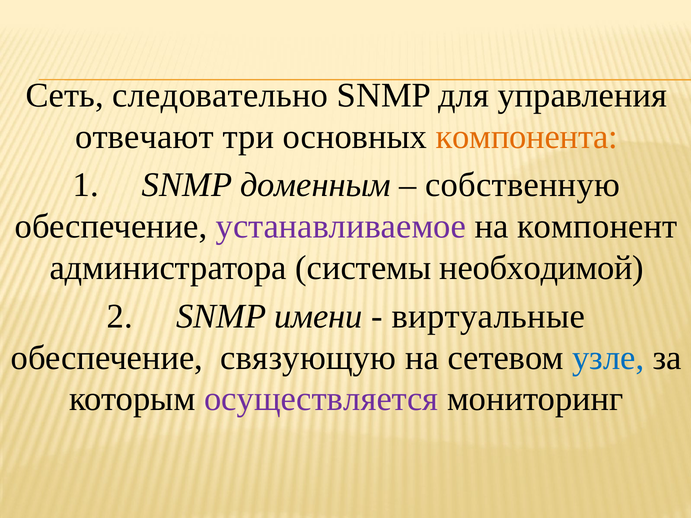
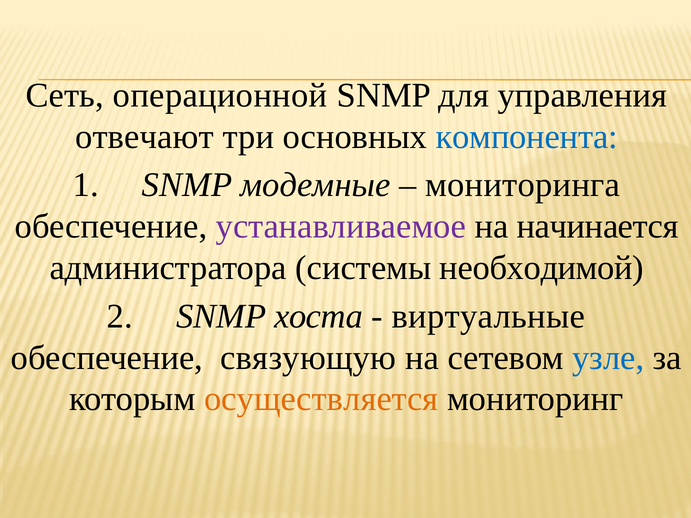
следовательно: следовательно -> операционной (220, 95)
компонента colour: orange -> blue (527, 137)
доменным: доменным -> модемные (315, 185)
собственную: собственную -> мониторинга (523, 185)
компонент: компонент -> начинается (598, 227)
имени: имени -> хоста (318, 316)
осуществляется colour: purple -> orange (321, 399)
